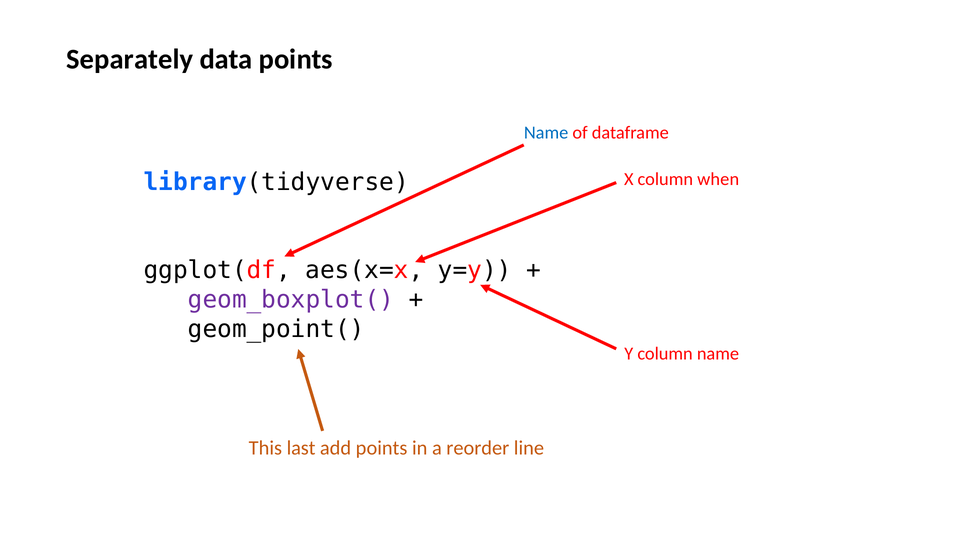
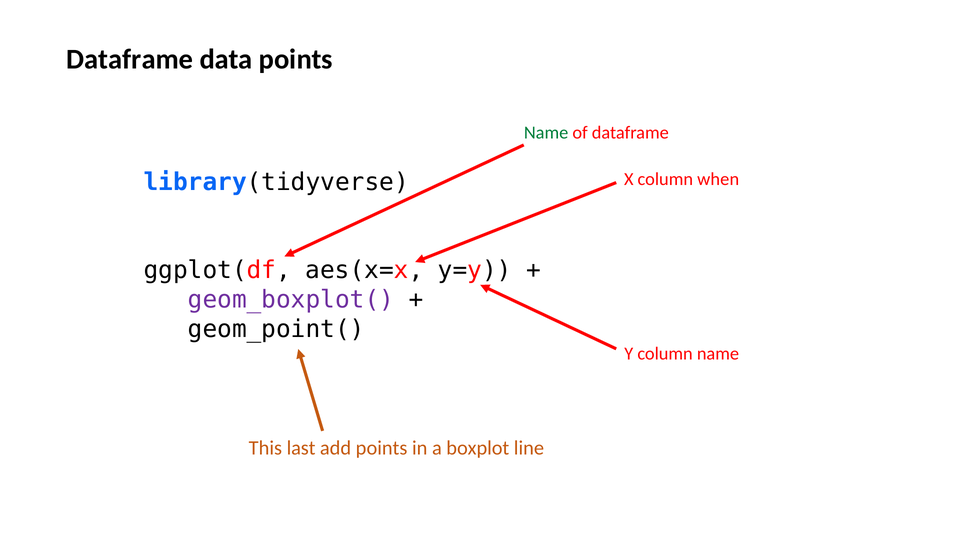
Separately: Separately -> Dataframe (130, 59)
Name colour: blue -> green (546, 132)
reorder: reorder -> boxplot (478, 448)
